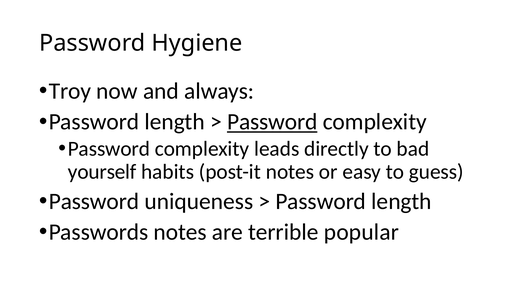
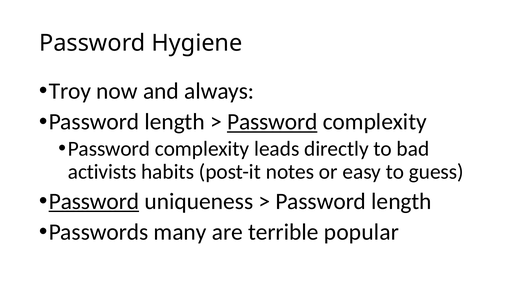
yourself: yourself -> activists (102, 172)
Password underline: none -> present (94, 202)
Passwords notes: notes -> many (180, 232)
